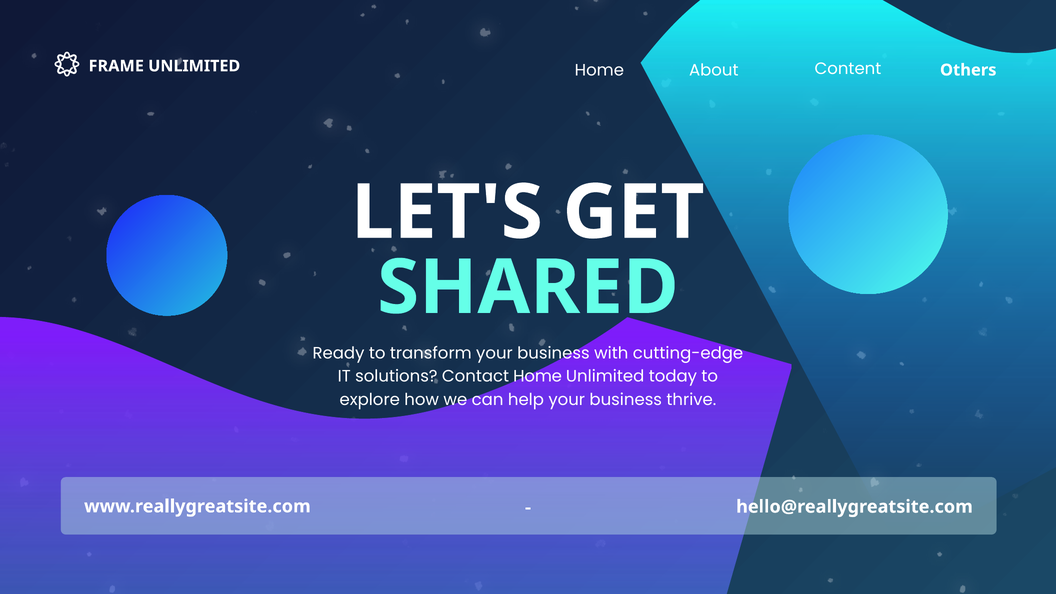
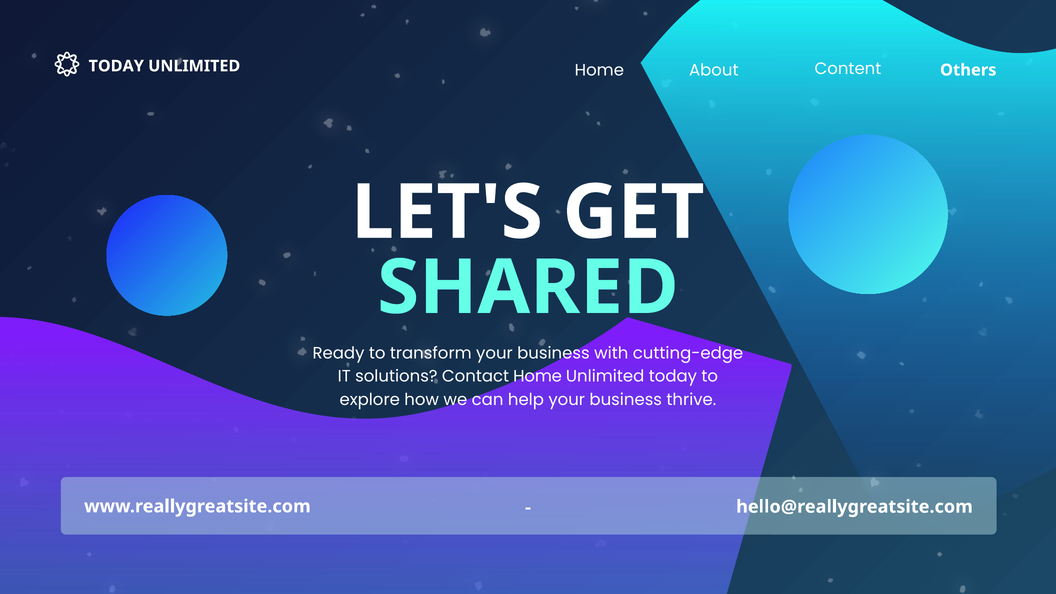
FRAME: FRAME -> TODAY (116, 66)
